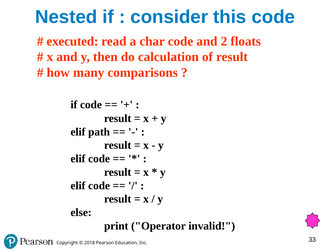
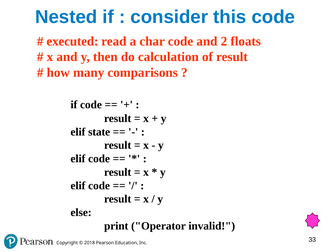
path: path -> state (99, 132)
